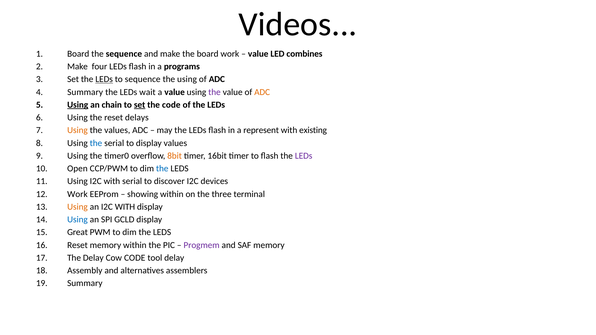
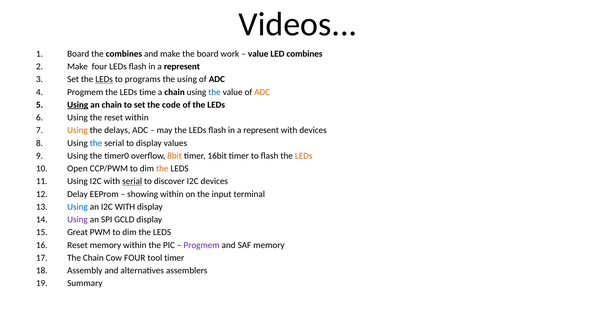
the sequence: sequence -> combines (124, 54)
programs: programs -> represent (182, 67)
to sequence: sequence -> programs (143, 79)
Summary: Summary -> Progmem (85, 92)
wait: wait -> time (148, 92)
a value: value -> chain (175, 92)
the colour: purple -> blue (214, 92)
set underline: present -> none (140, 105)
reset delays: delays -> within (137, 118)
the values: values -> delays (117, 130)
with existing: existing -> devices (313, 130)
LEDs colour: purple -> orange (304, 156)
the colour: blue -> orange (162, 169)
serial underline: none -> present (132, 181)
Work: Work -> Delay (77, 194)
three: three -> input (222, 194)
Using colour: orange -> blue (77, 207)
Using colour: blue -> purple (77, 220)
The Delay: Delay -> Chain (93, 258)
Cow CODE: CODE -> FOUR (135, 258)
tool delay: delay -> timer (174, 258)
